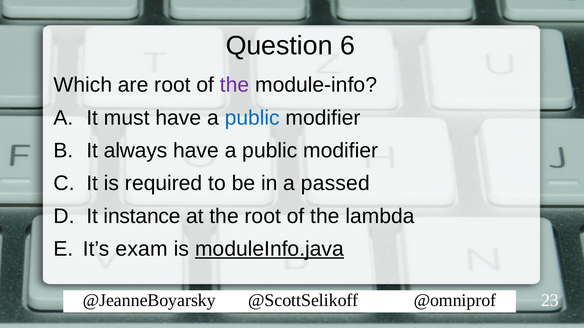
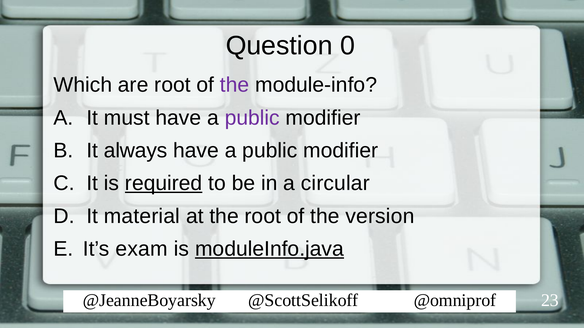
6: 6 -> 0 (348, 46)
public colour: blue -> purple (252, 118)
required underline: none -> present (164, 184)
passed: passed -> circular (335, 184)
instance: instance -> material (142, 217)
lambda: lambda -> version (380, 217)
